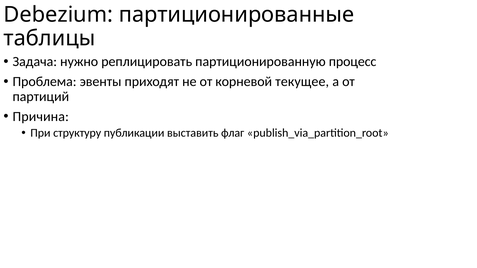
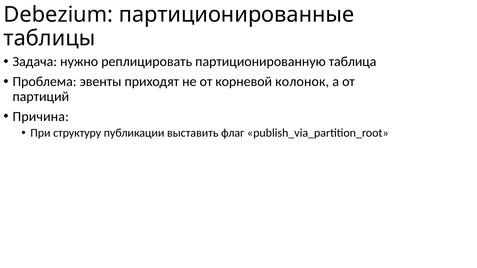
процесс: процесс -> таблица (353, 62)
текущее: текущее -> колонок (302, 82)
